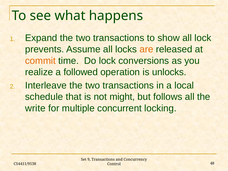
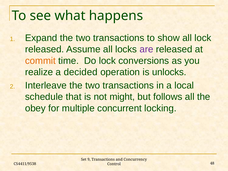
prevents: prevents -> released (45, 49)
are colour: orange -> purple (146, 49)
followed: followed -> decided (81, 72)
write: write -> obey (35, 108)
